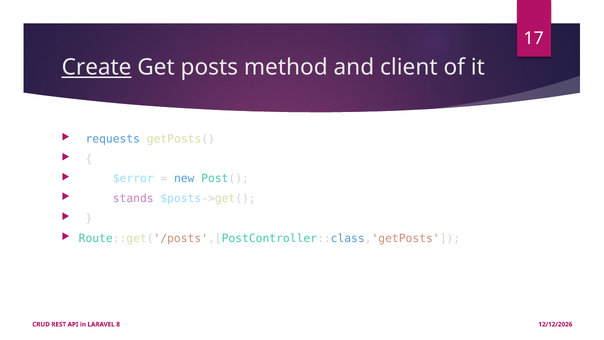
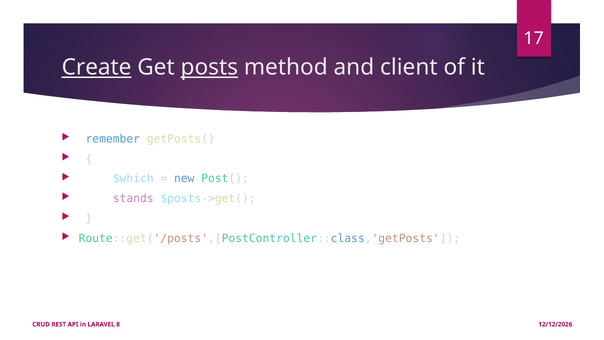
posts underline: none -> present (209, 67)
requests: requests -> remember (113, 139)
$error: $error -> $which (133, 179)
